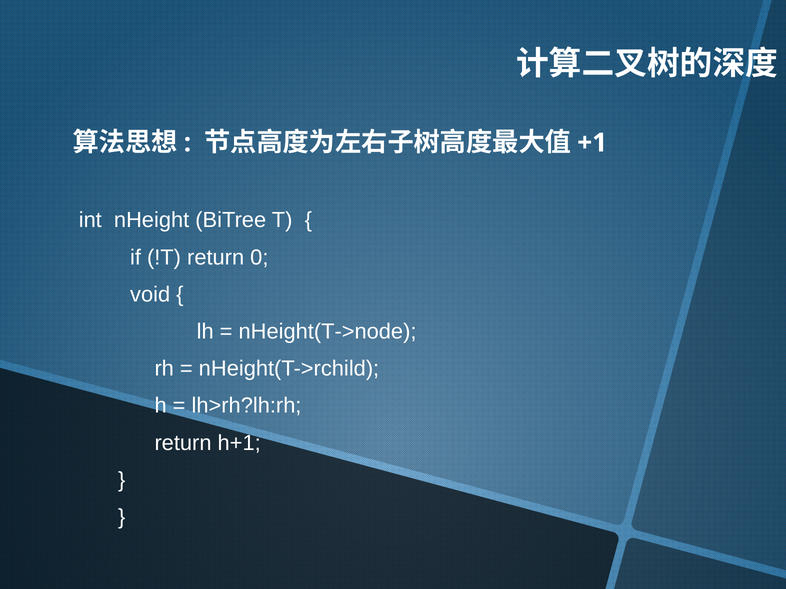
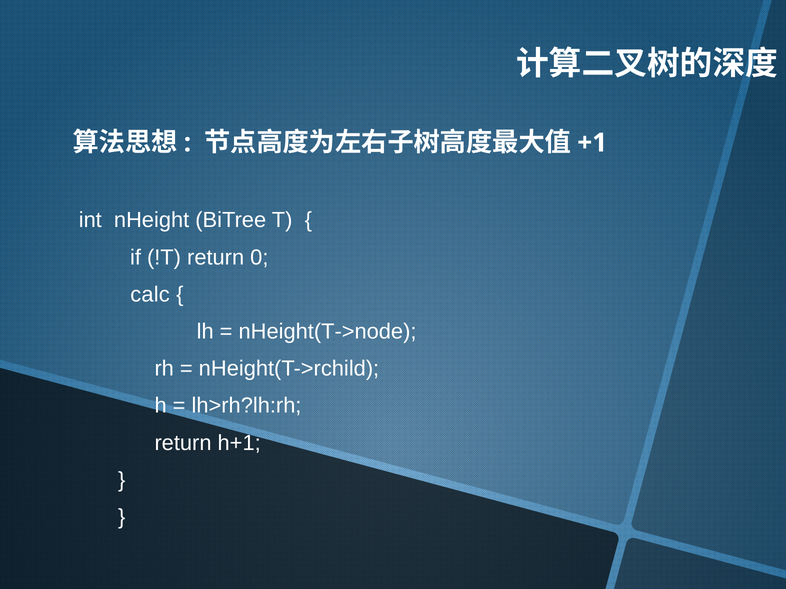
void: void -> calc (150, 295)
